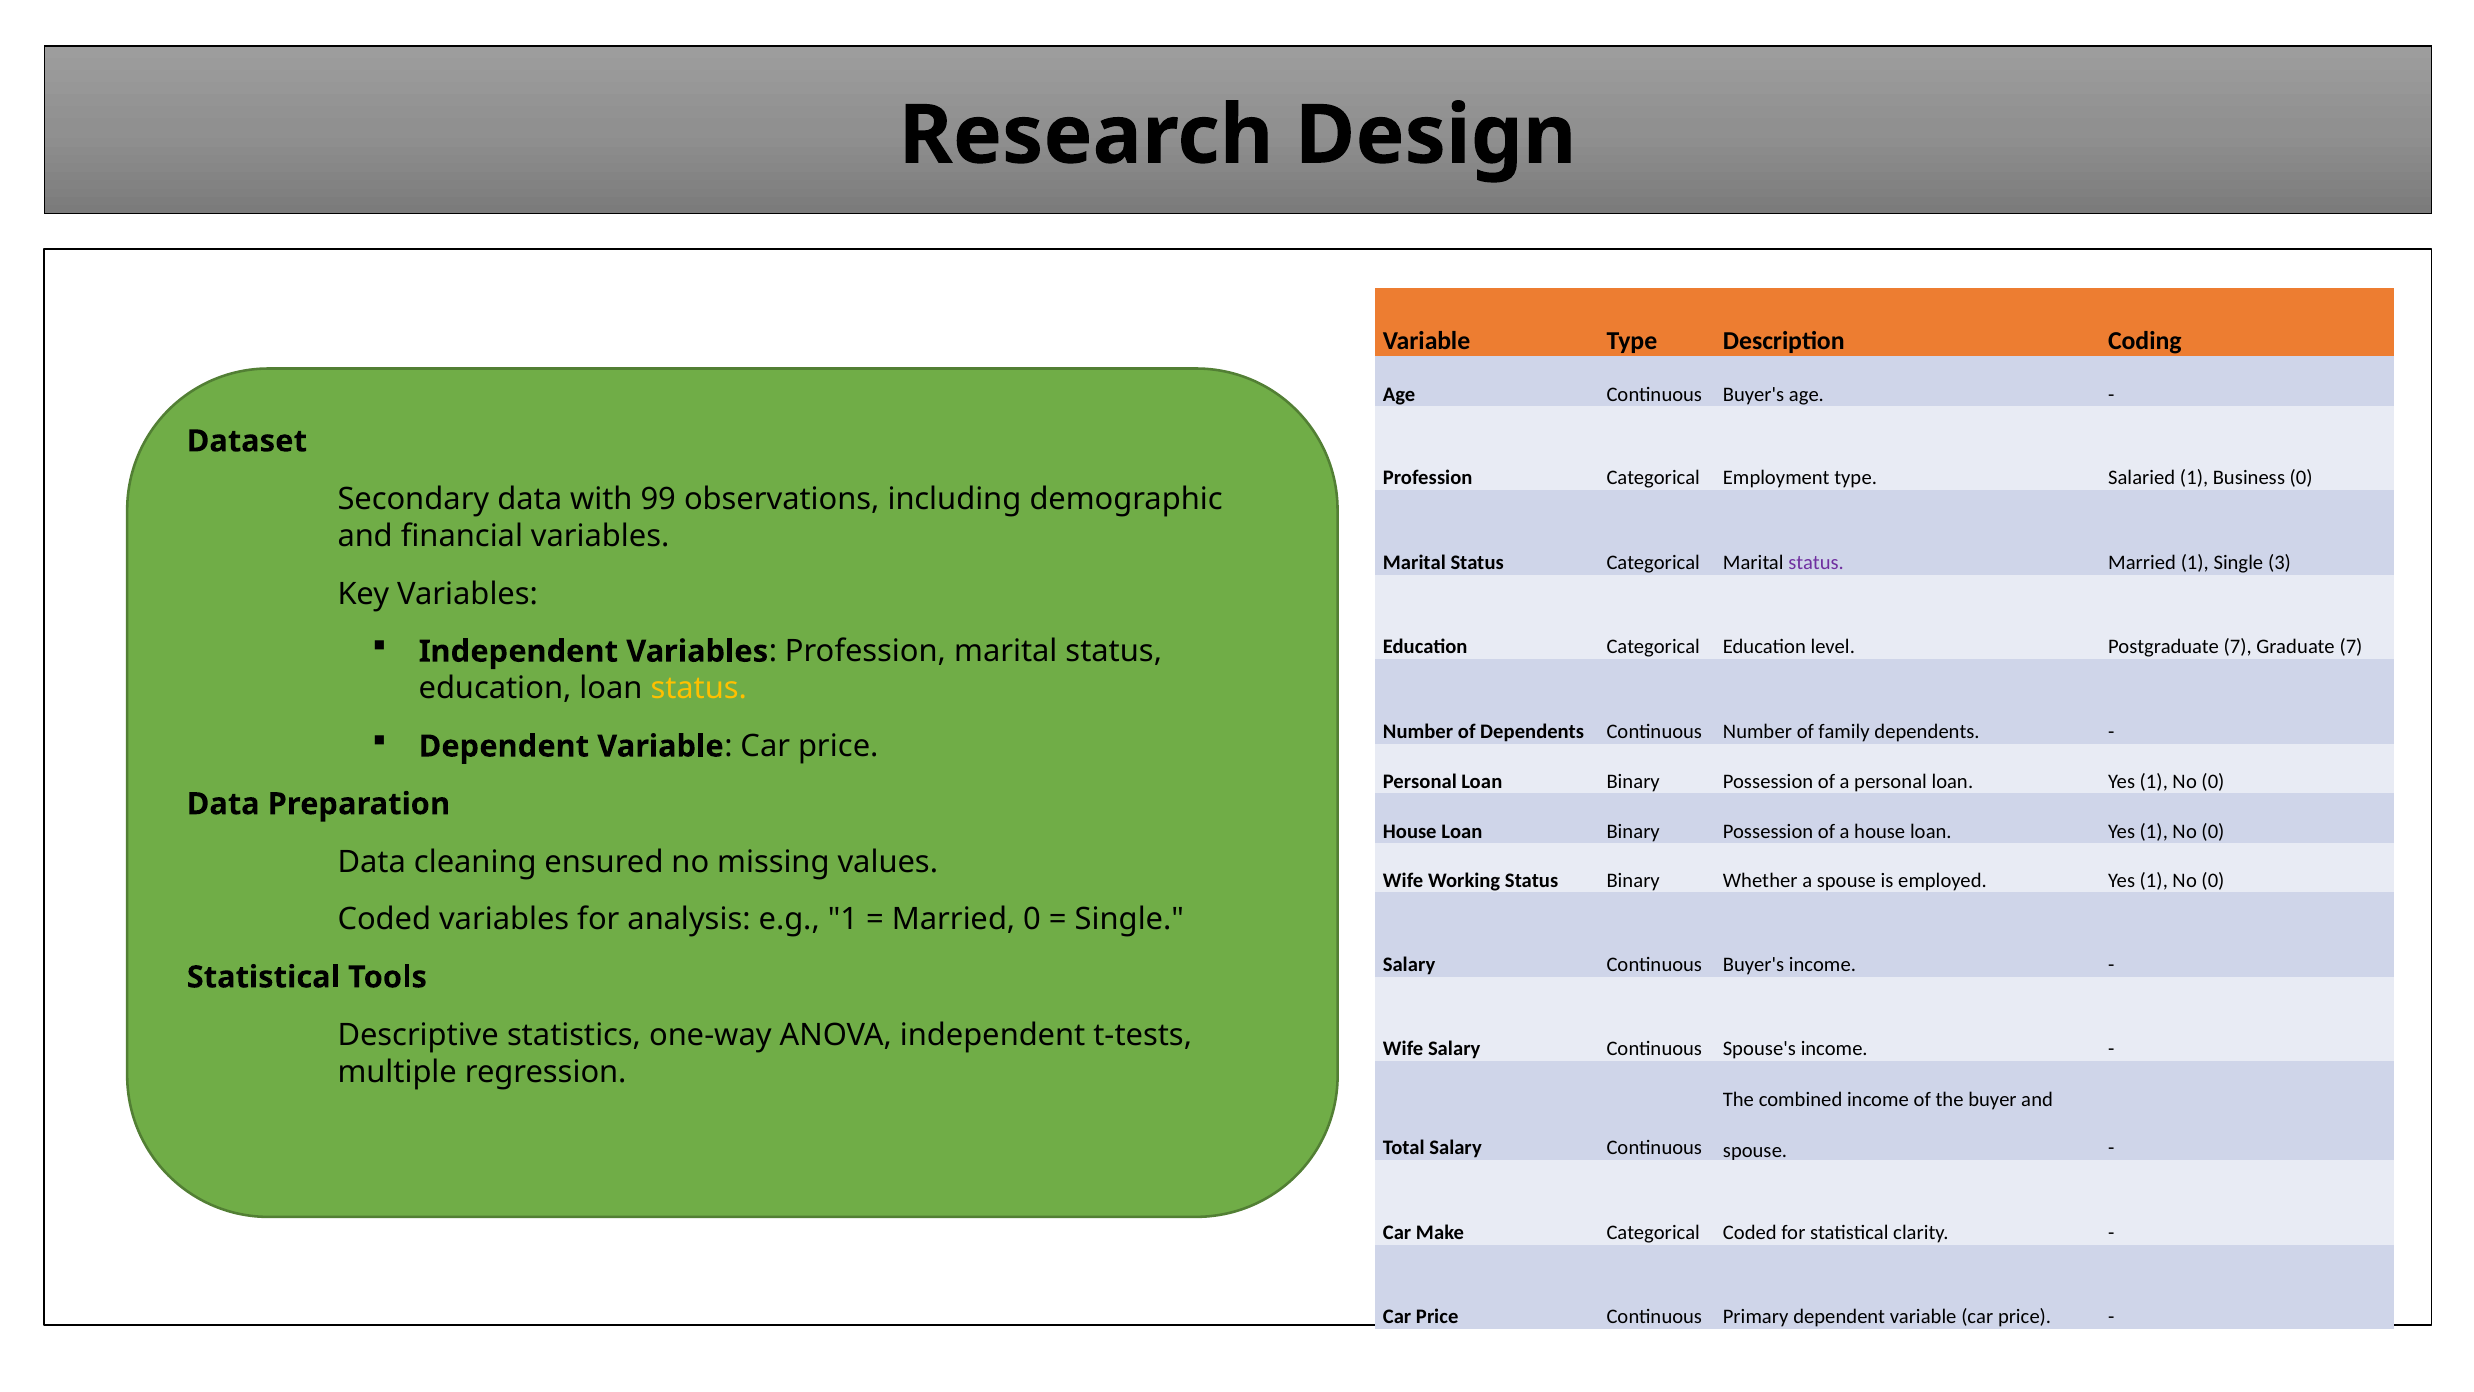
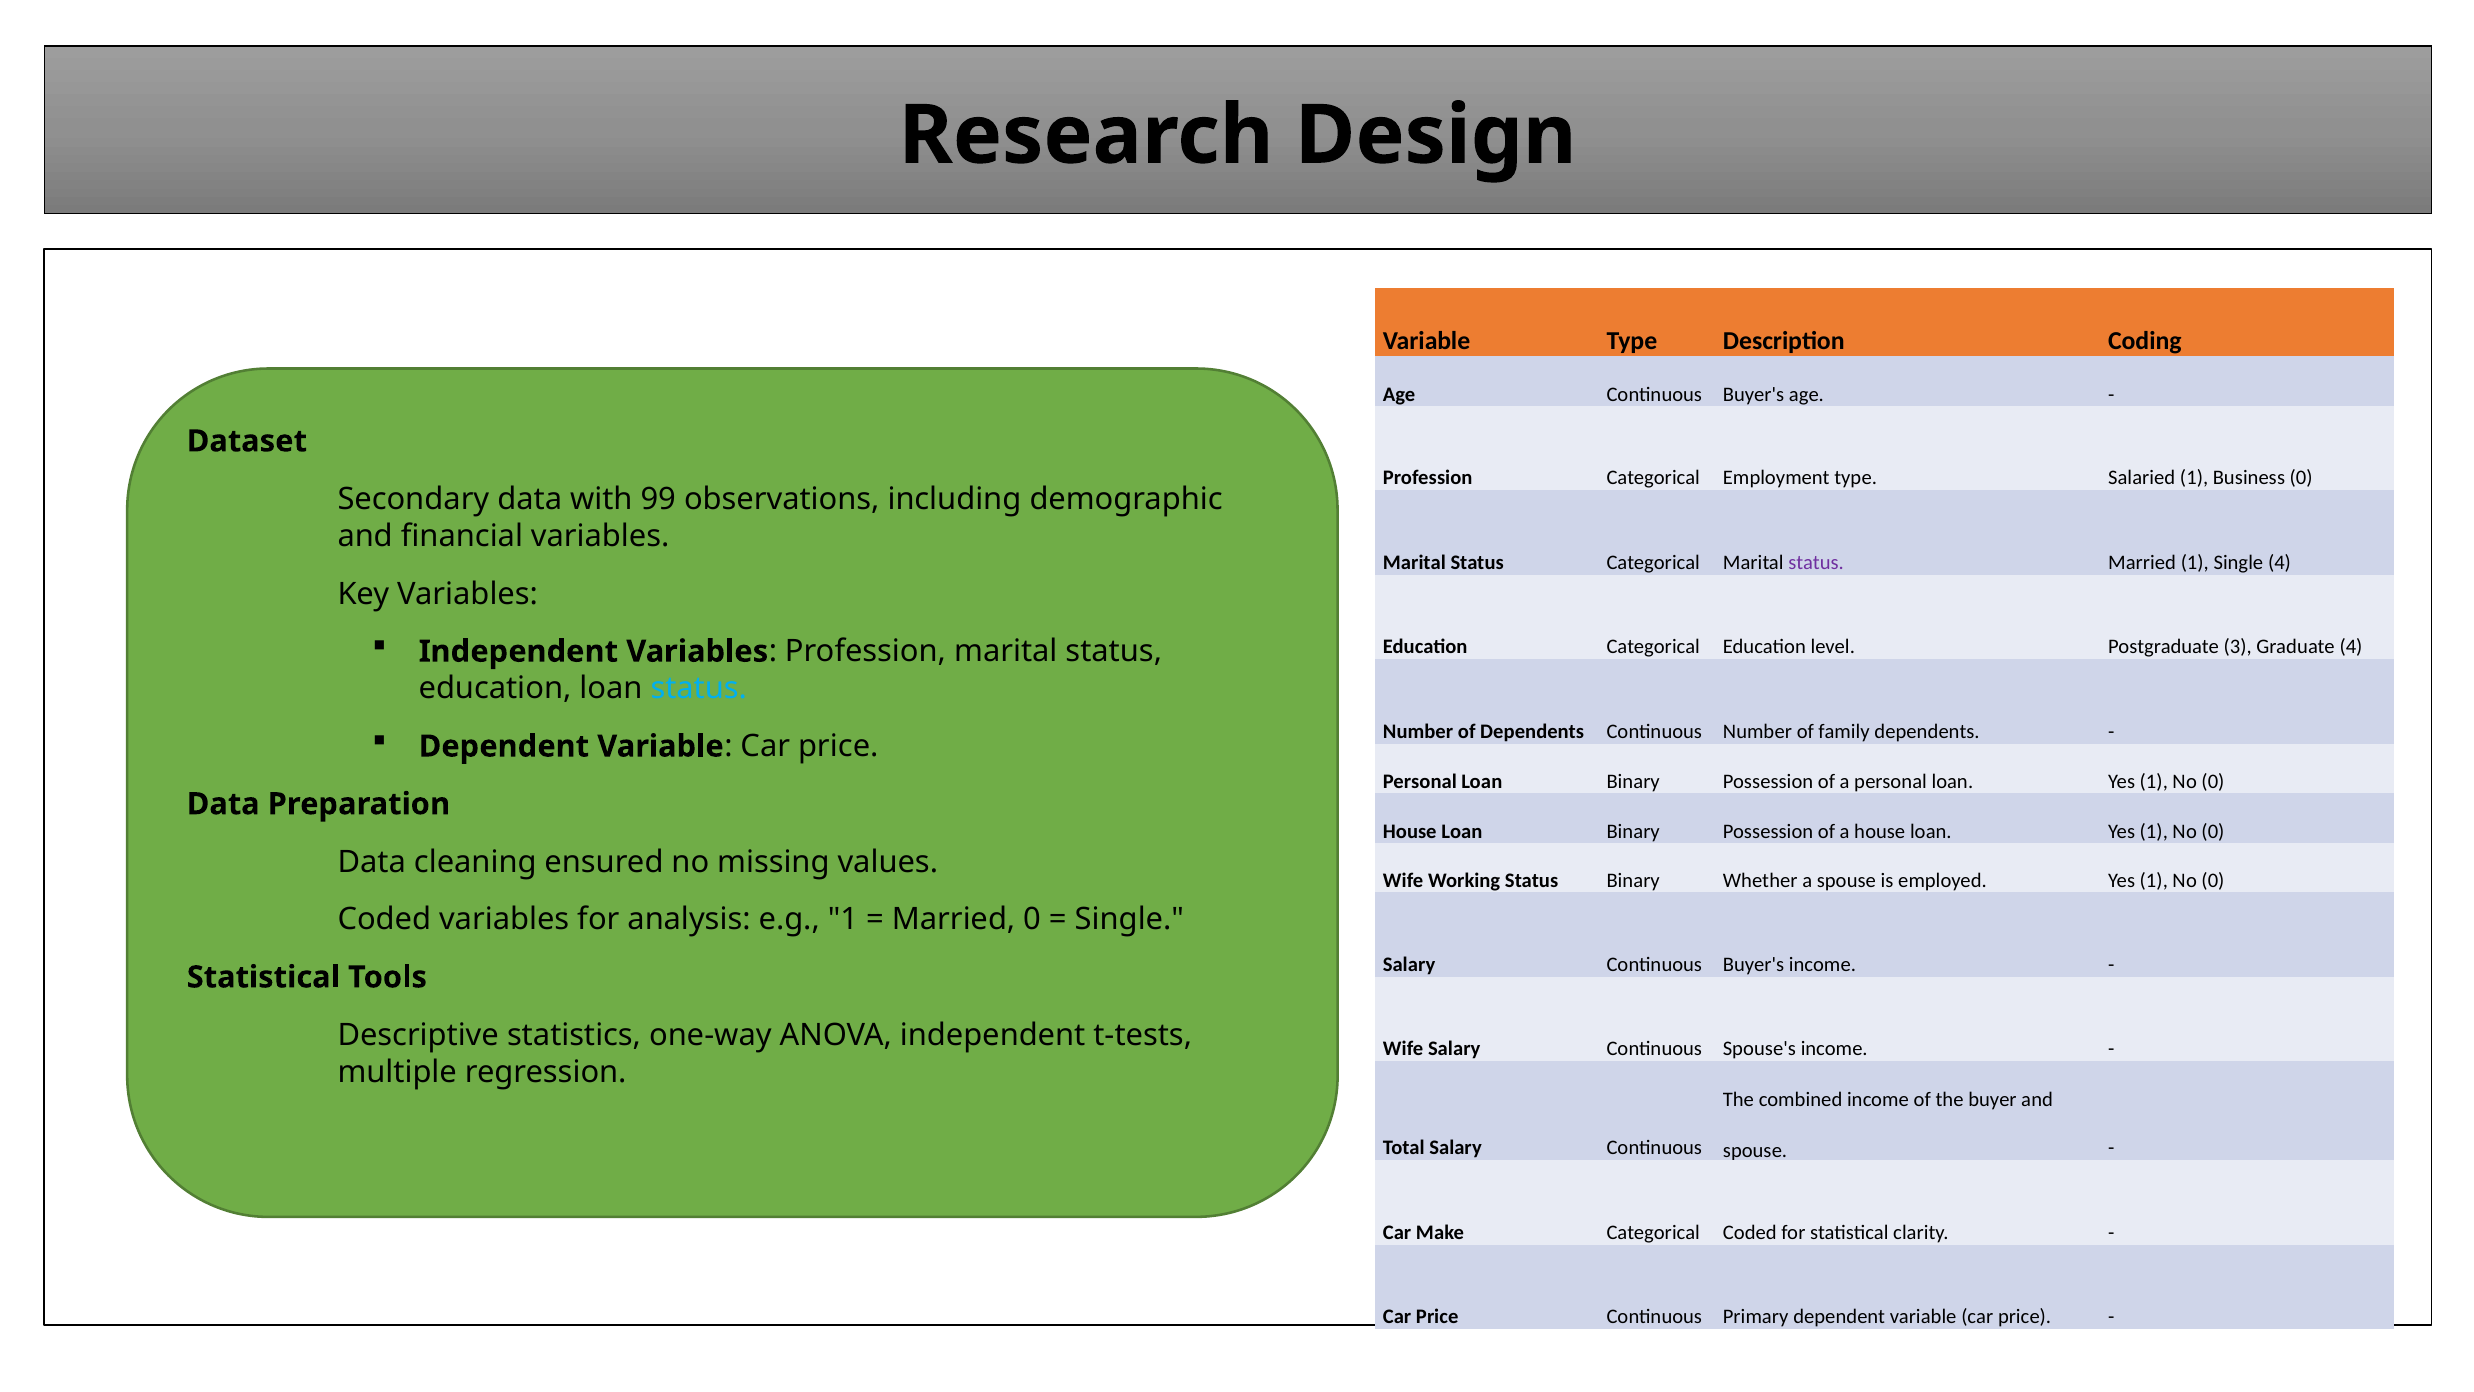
Single 3: 3 -> 4 (2280, 562)
Postgraduate 7: 7 -> 3 (2238, 647)
Graduate 7: 7 -> 4 (2351, 647)
status colour: yellow -> light blue (699, 688)
